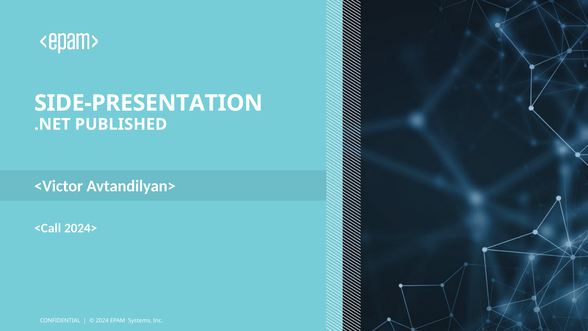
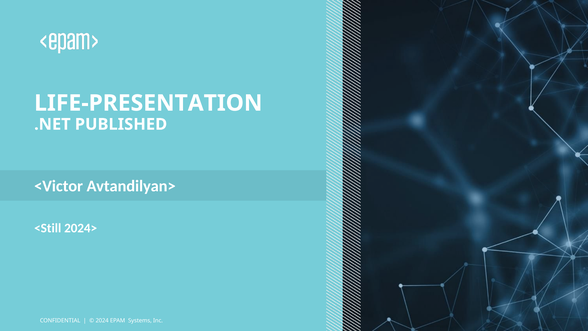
SIDE-PRESENTATION: SIDE-PRESENTATION -> LIFE-PRESENTATION (148, 103)
<Call: <Call -> <Still (48, 228)
